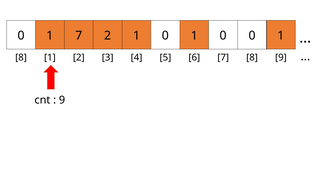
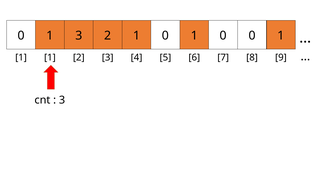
1 7: 7 -> 3 (79, 36)
8: 8 -> 1 (21, 58)
9: 9 -> 3 (62, 100)
